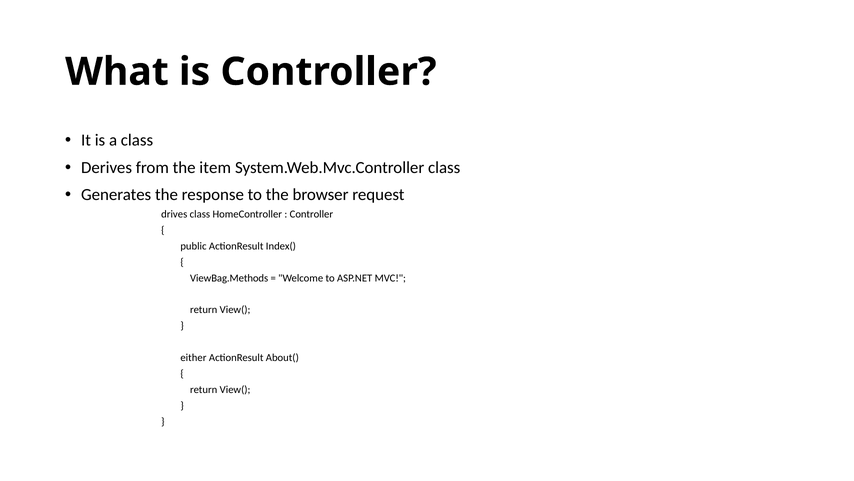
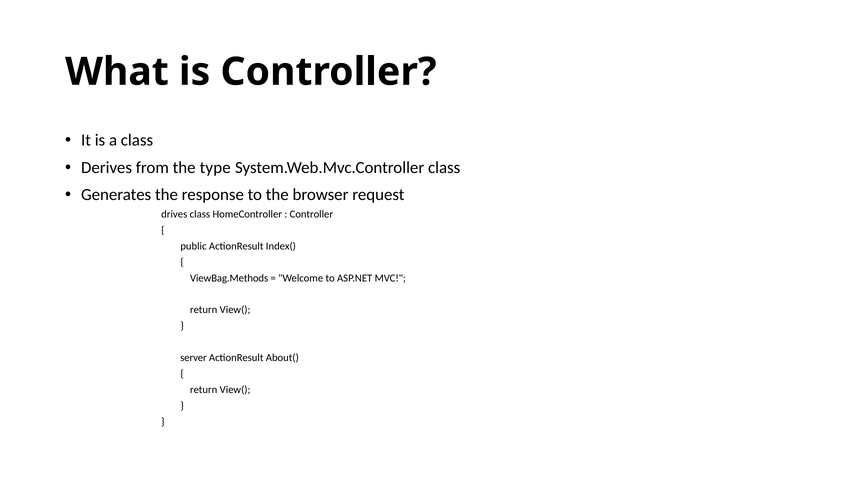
item: item -> type (215, 167)
either: either -> server (194, 357)
